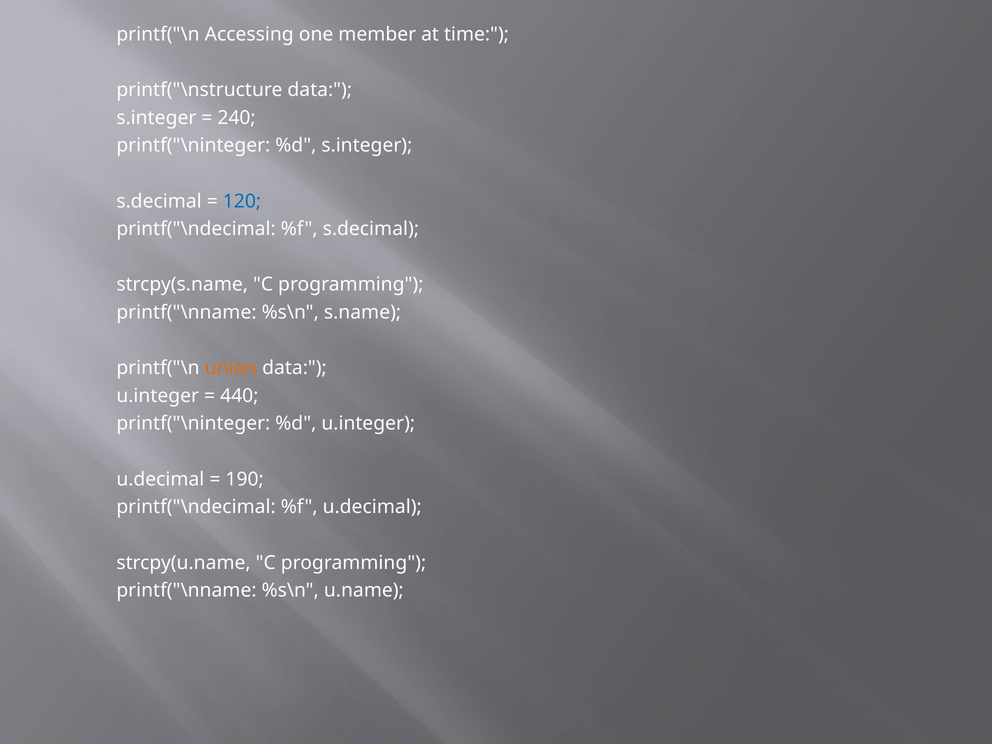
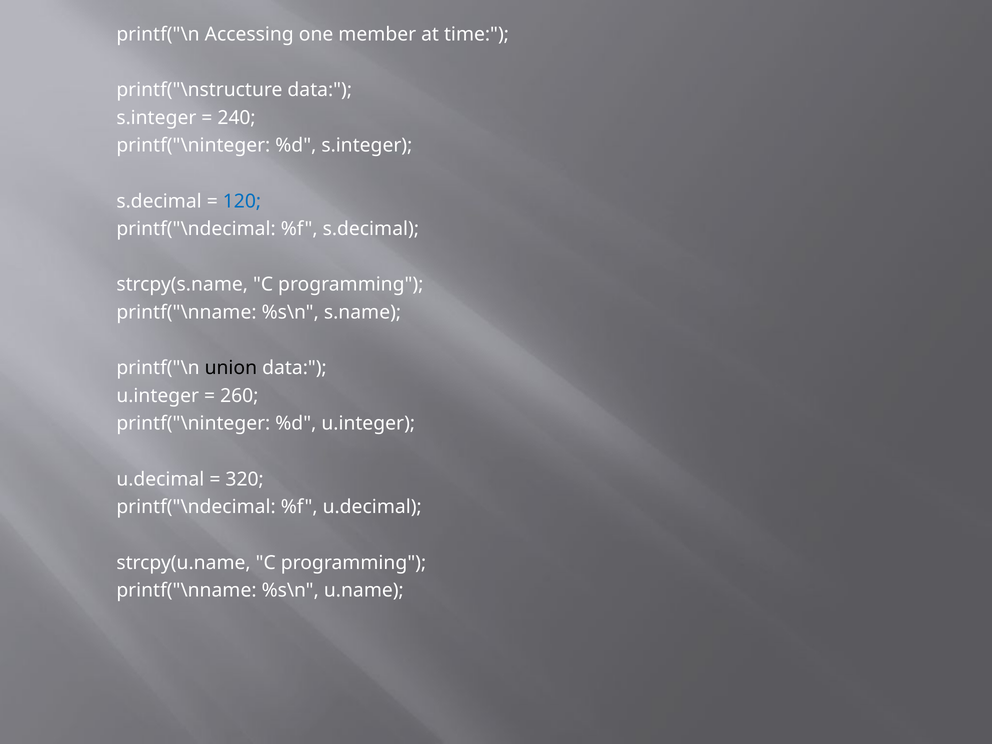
union colour: orange -> black (231, 368)
440: 440 -> 260 (239, 396)
190: 190 -> 320 (245, 479)
